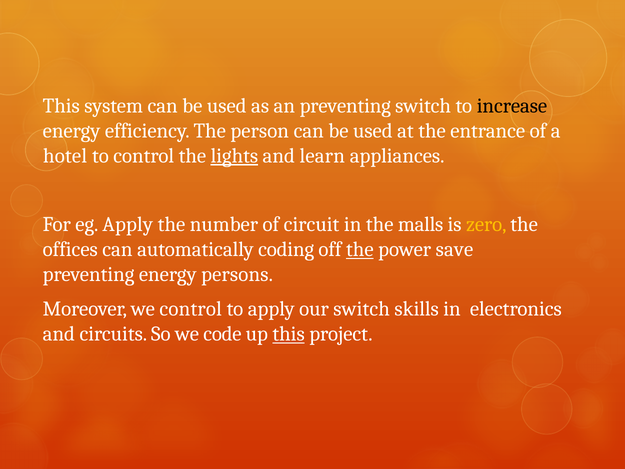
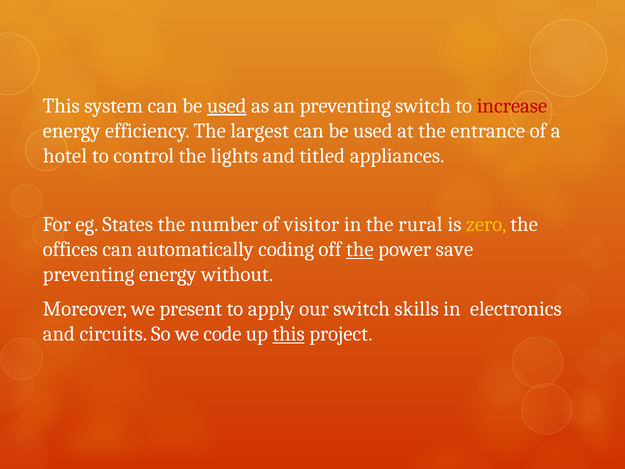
used underline: none -> present (227, 106)
increase colour: black -> red (512, 106)
person: person -> largest (260, 131)
lights underline: present -> none (234, 156)
learn: learn -> titled (322, 156)
eg Apply: Apply -> States (128, 224)
circuit: circuit -> visitor (311, 224)
malls: malls -> rural (420, 224)
persons: persons -> without (237, 274)
we control: control -> present (191, 309)
